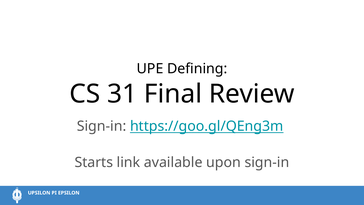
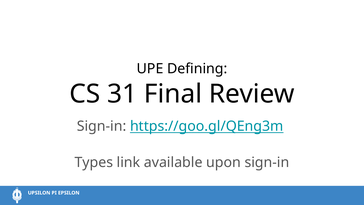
Starts: Starts -> Types (94, 162)
